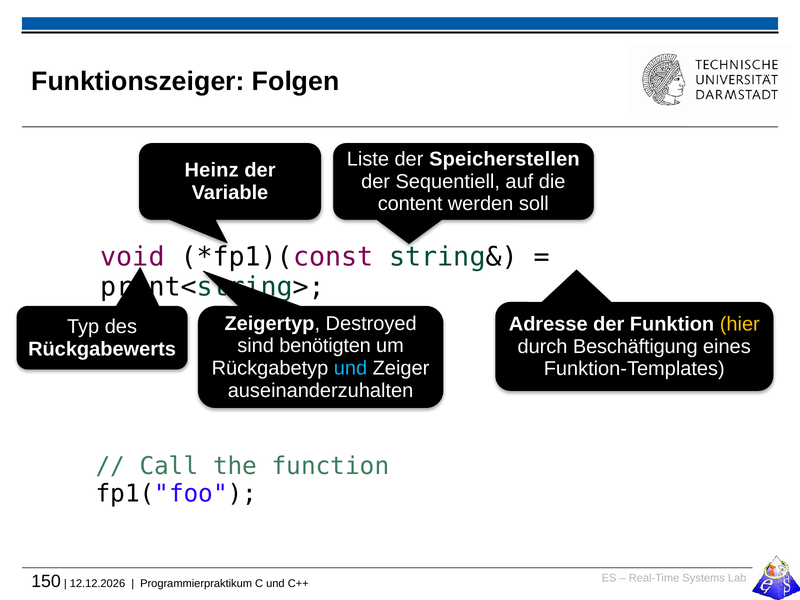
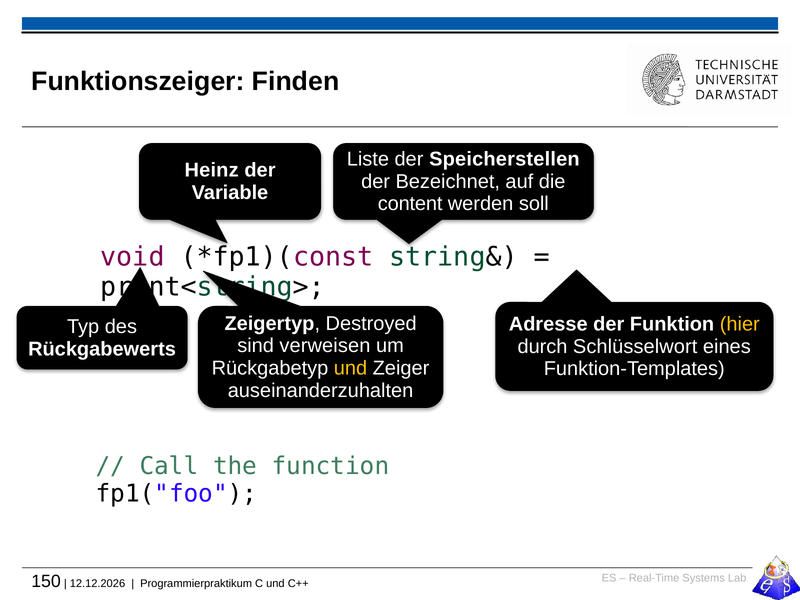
Folgen: Folgen -> Finden (296, 81)
Sequentiell: Sequentiell -> Bezeichnet (448, 182)
benötigten: benötigten -> verweisen (325, 346)
Beschäftigung: Beschäftigung -> Schlüsselwort (635, 346)
und colour: light blue -> yellow (351, 368)
